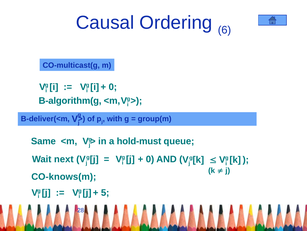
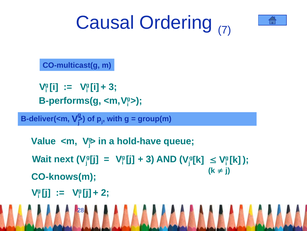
6: 6 -> 7 (224, 30)
0: 0 -> 3 (113, 87)
B-algorithm(g: B-algorithm(g -> B-performs(g (70, 101)
Same: Same -> Value (43, 141)
hold-must: hold-must -> hold-have (139, 141)
0: 0 -> 3 (150, 159)
5: 5 -> 2 (105, 192)
